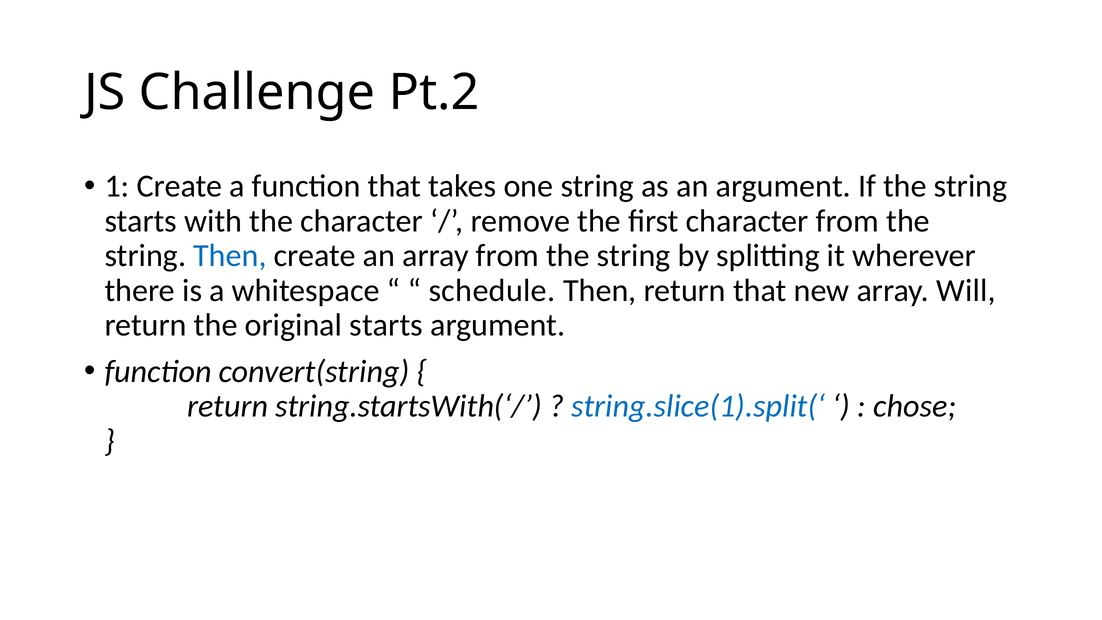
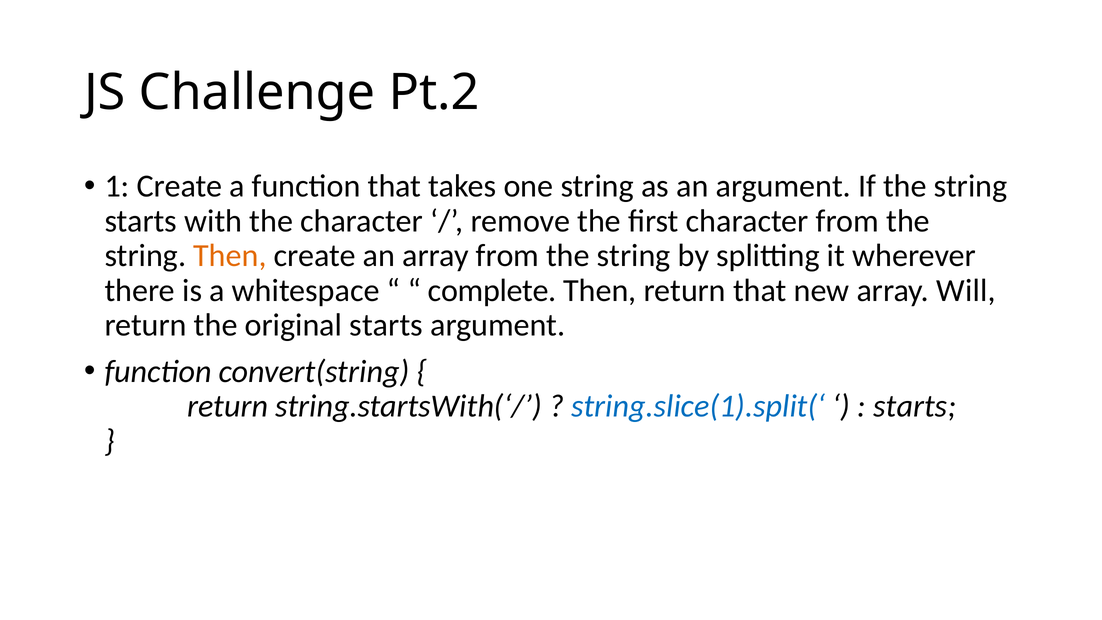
Then colour: blue -> orange (230, 256)
schedule: schedule -> complete (492, 290)
chose: chose -> starts (915, 406)
